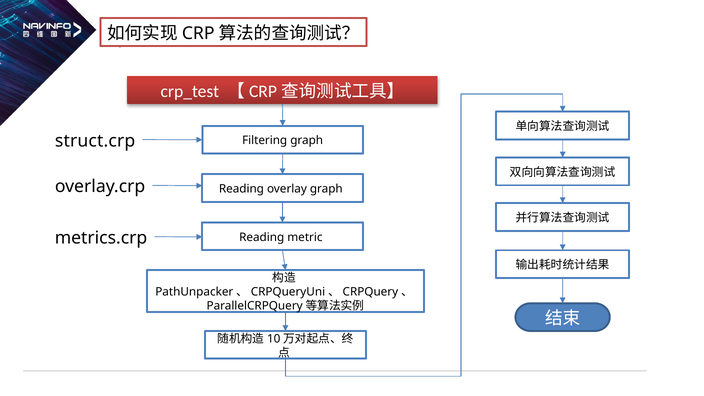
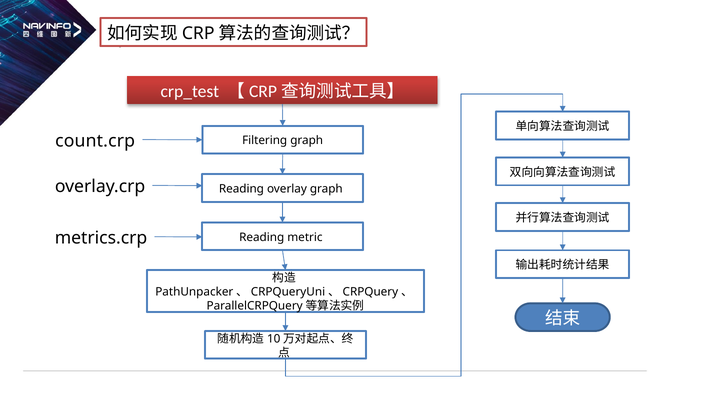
struct.crp: struct.crp -> count.crp (95, 141)
